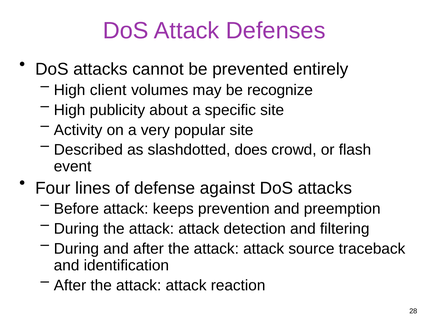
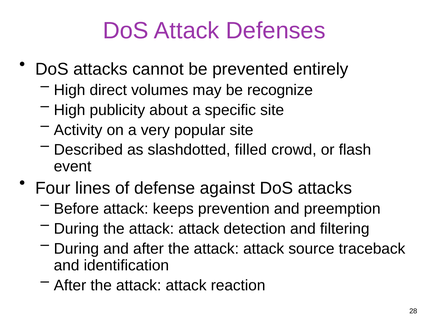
client: client -> direct (108, 90)
does: does -> filled (251, 150)
